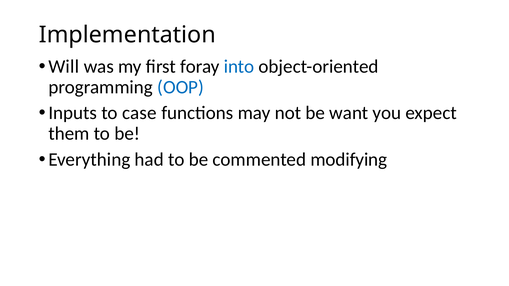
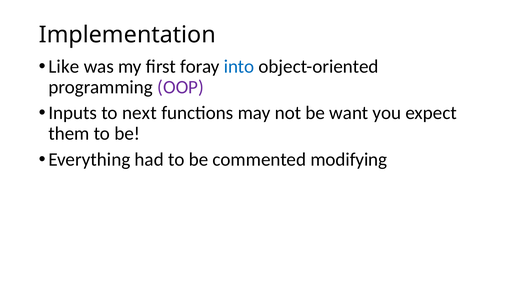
Will: Will -> Like (64, 67)
OOP colour: blue -> purple (181, 87)
case: case -> next (139, 113)
